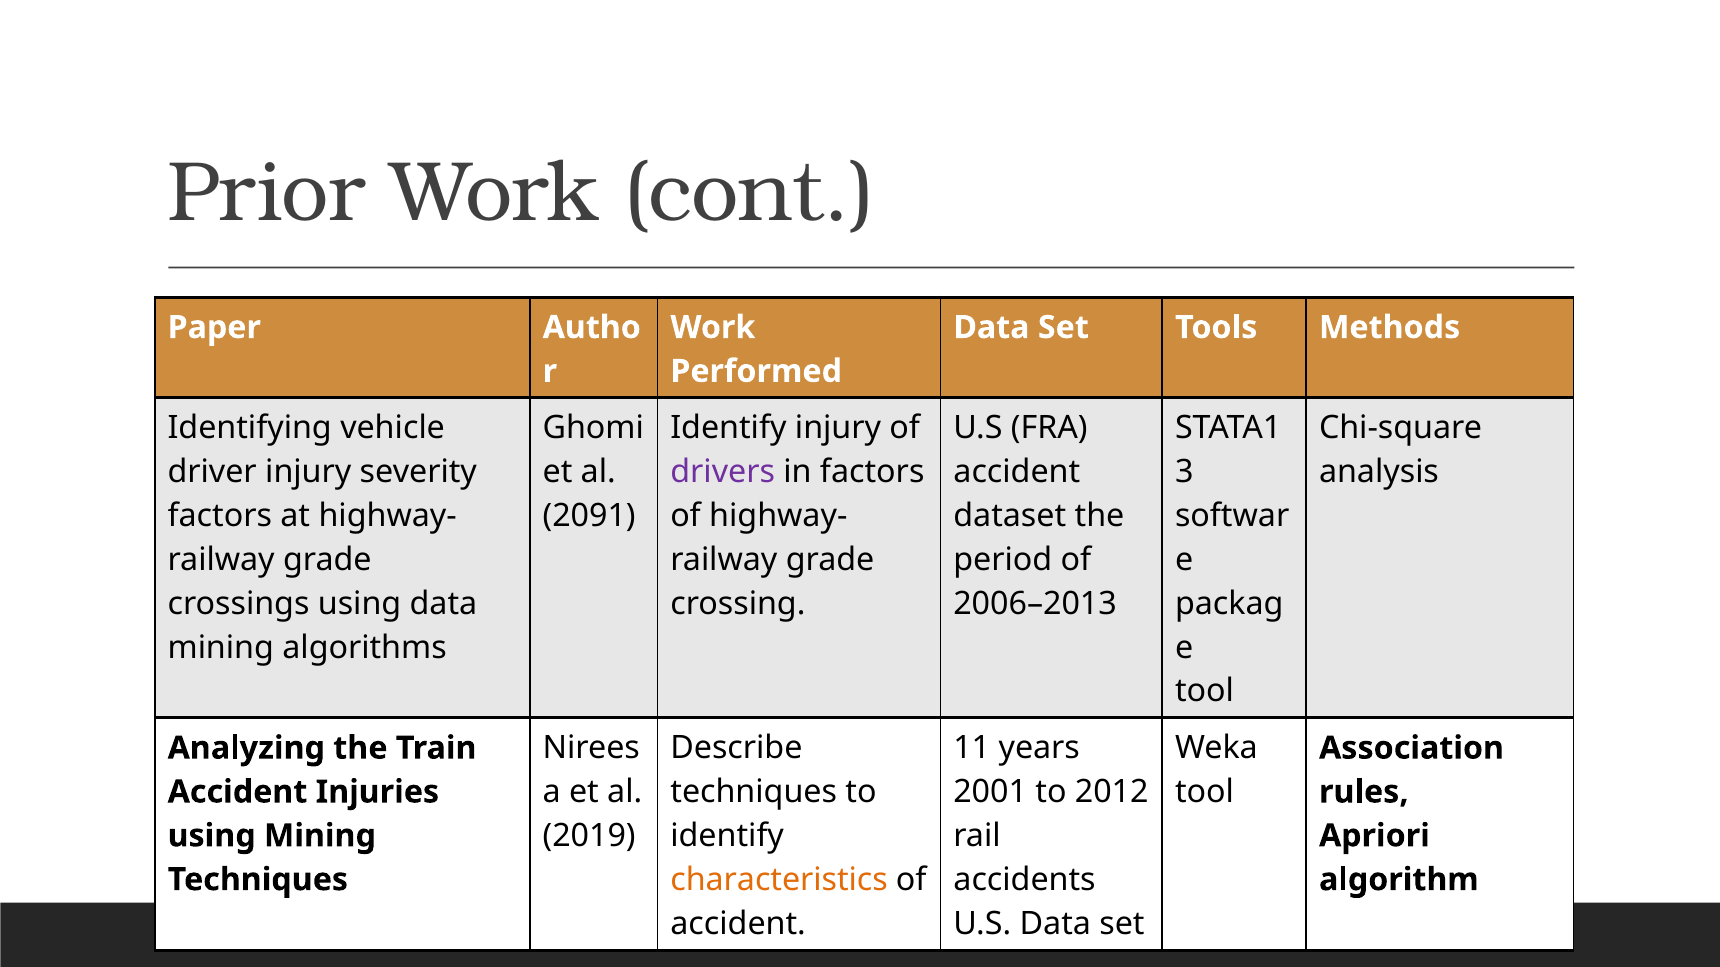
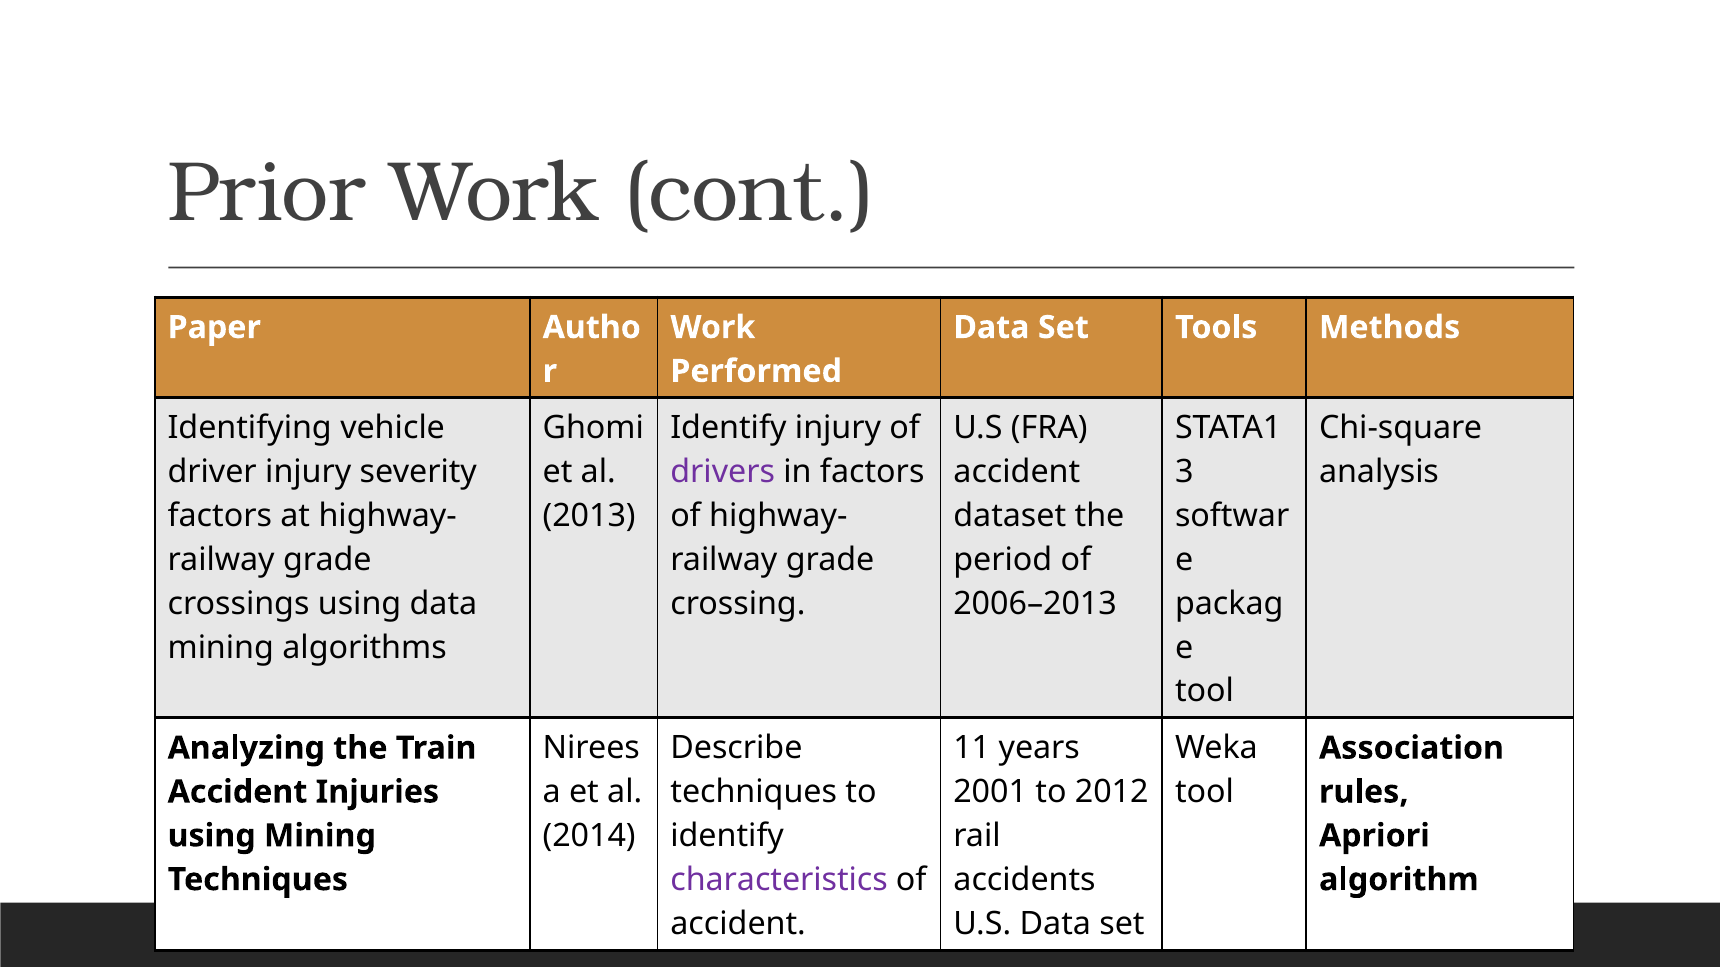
2091: 2091 -> 2013 (589, 516)
2019: 2019 -> 2014 (589, 836)
characteristics colour: orange -> purple (779, 880)
